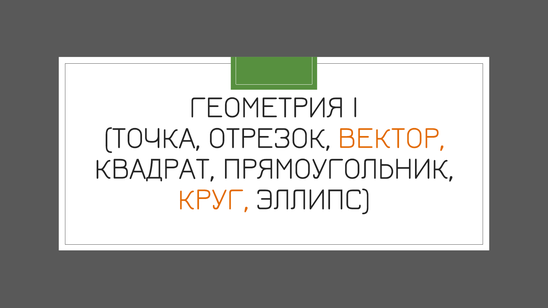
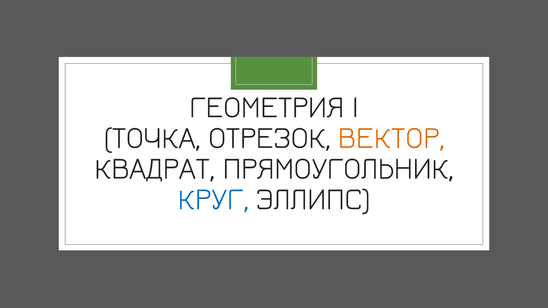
КРУГ colour: orange -> blue (214, 199)
